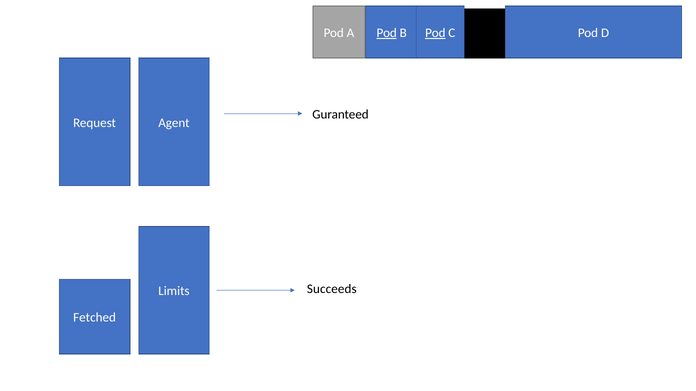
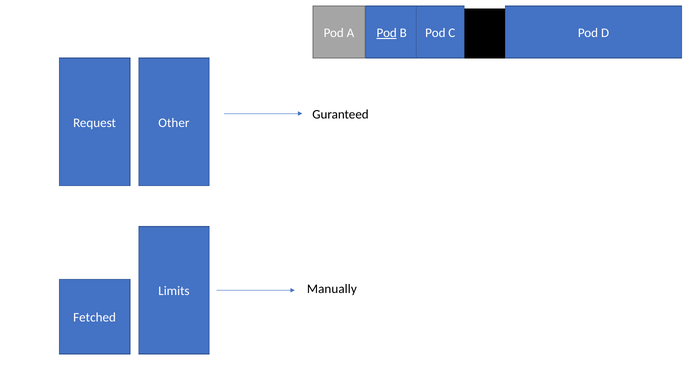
Pod underline: present -> none (435, 33)
Agent: Agent -> Other (174, 123)
Succeeds: Succeeds -> Manually (332, 289)
